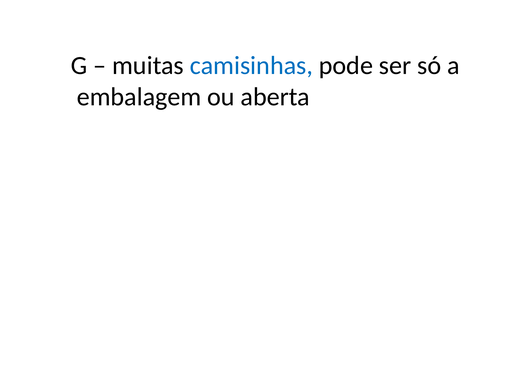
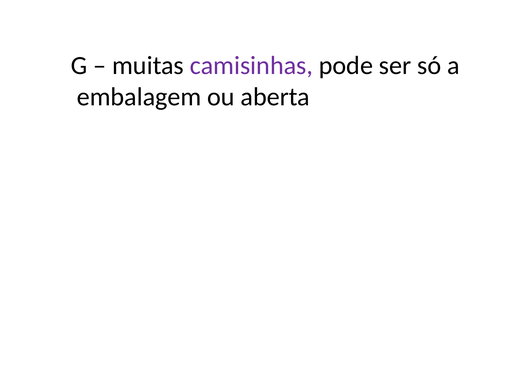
camisinhas colour: blue -> purple (251, 65)
